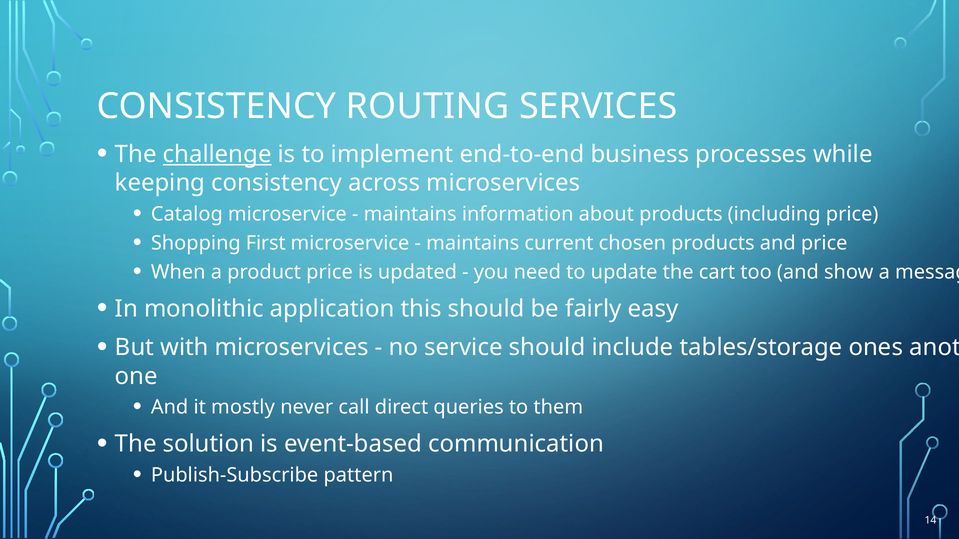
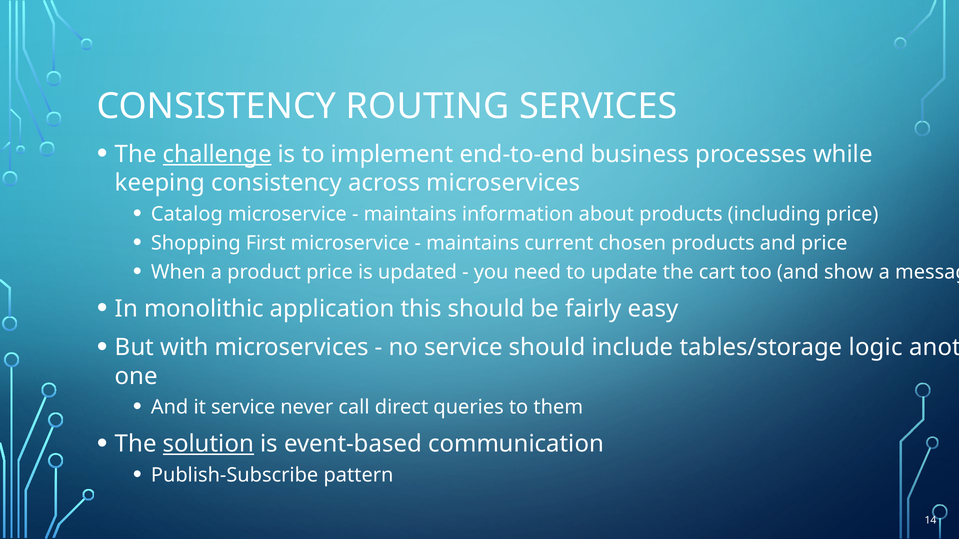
ones: ones -> logic (876, 348)
it mostly: mostly -> service (243, 408)
solution underline: none -> present (208, 444)
